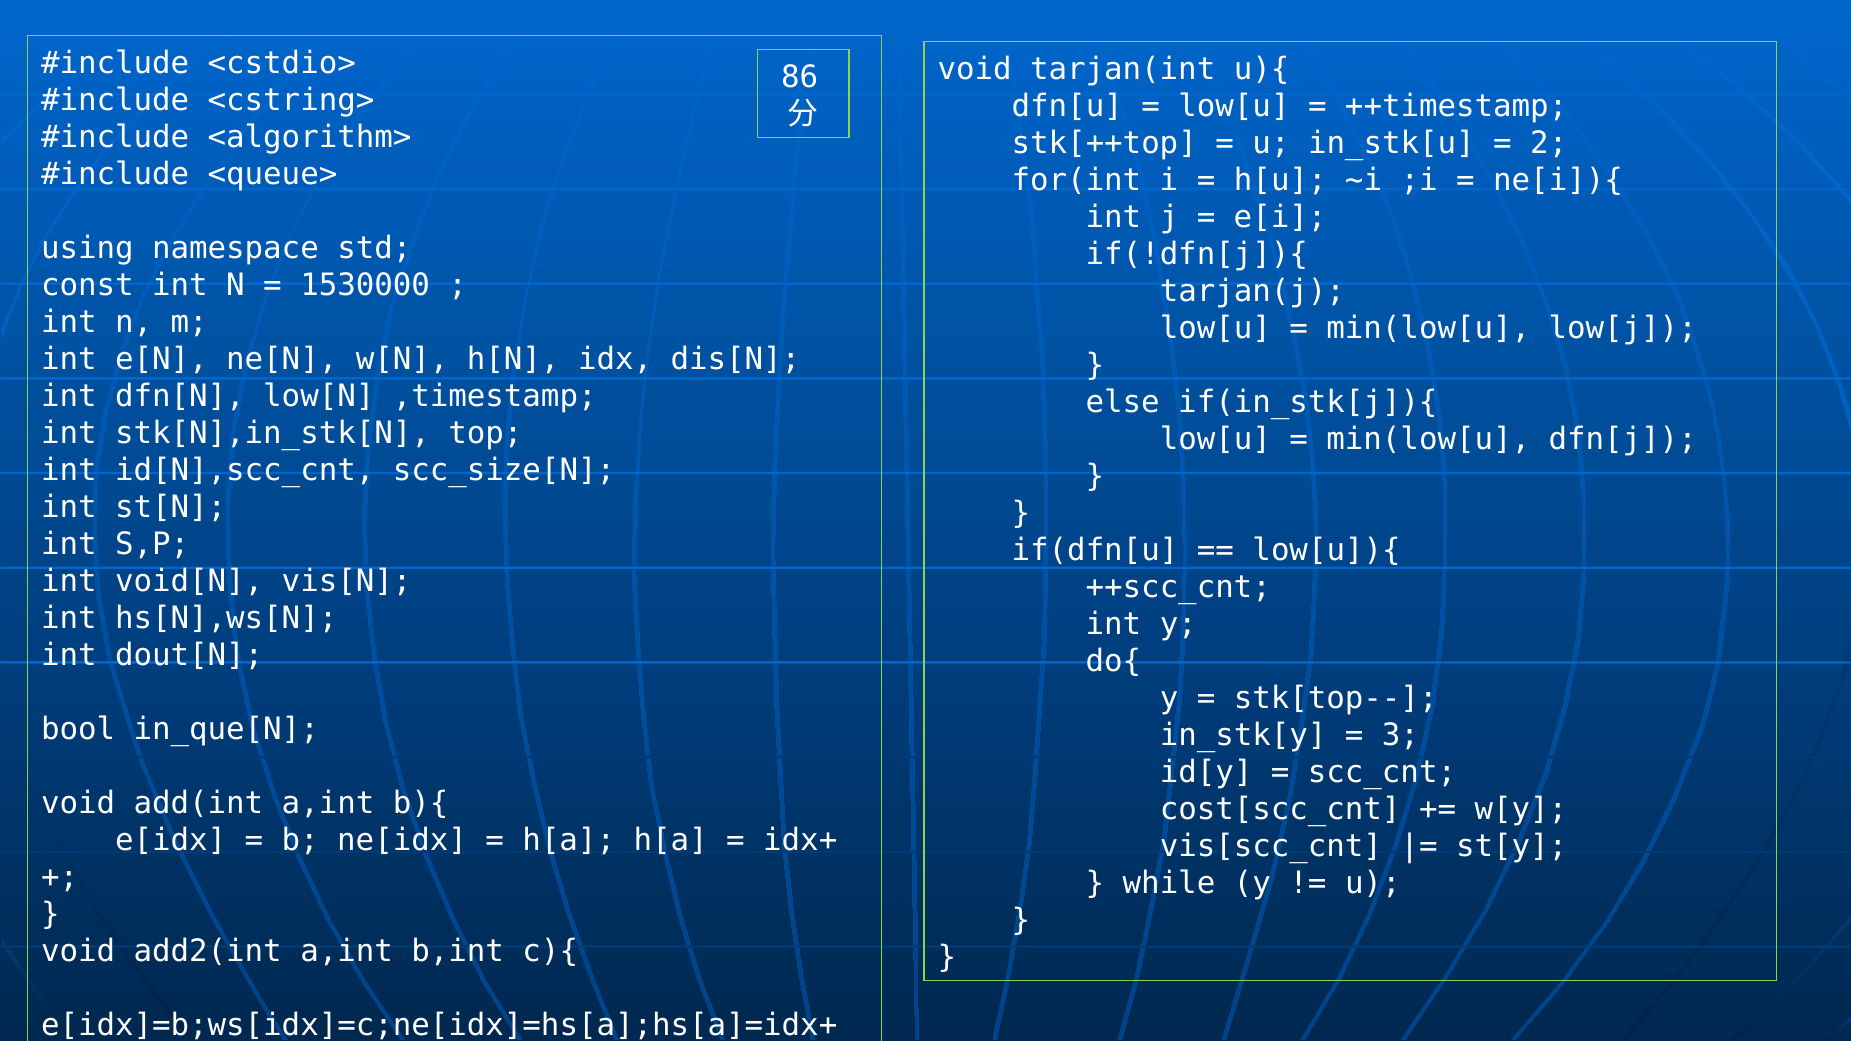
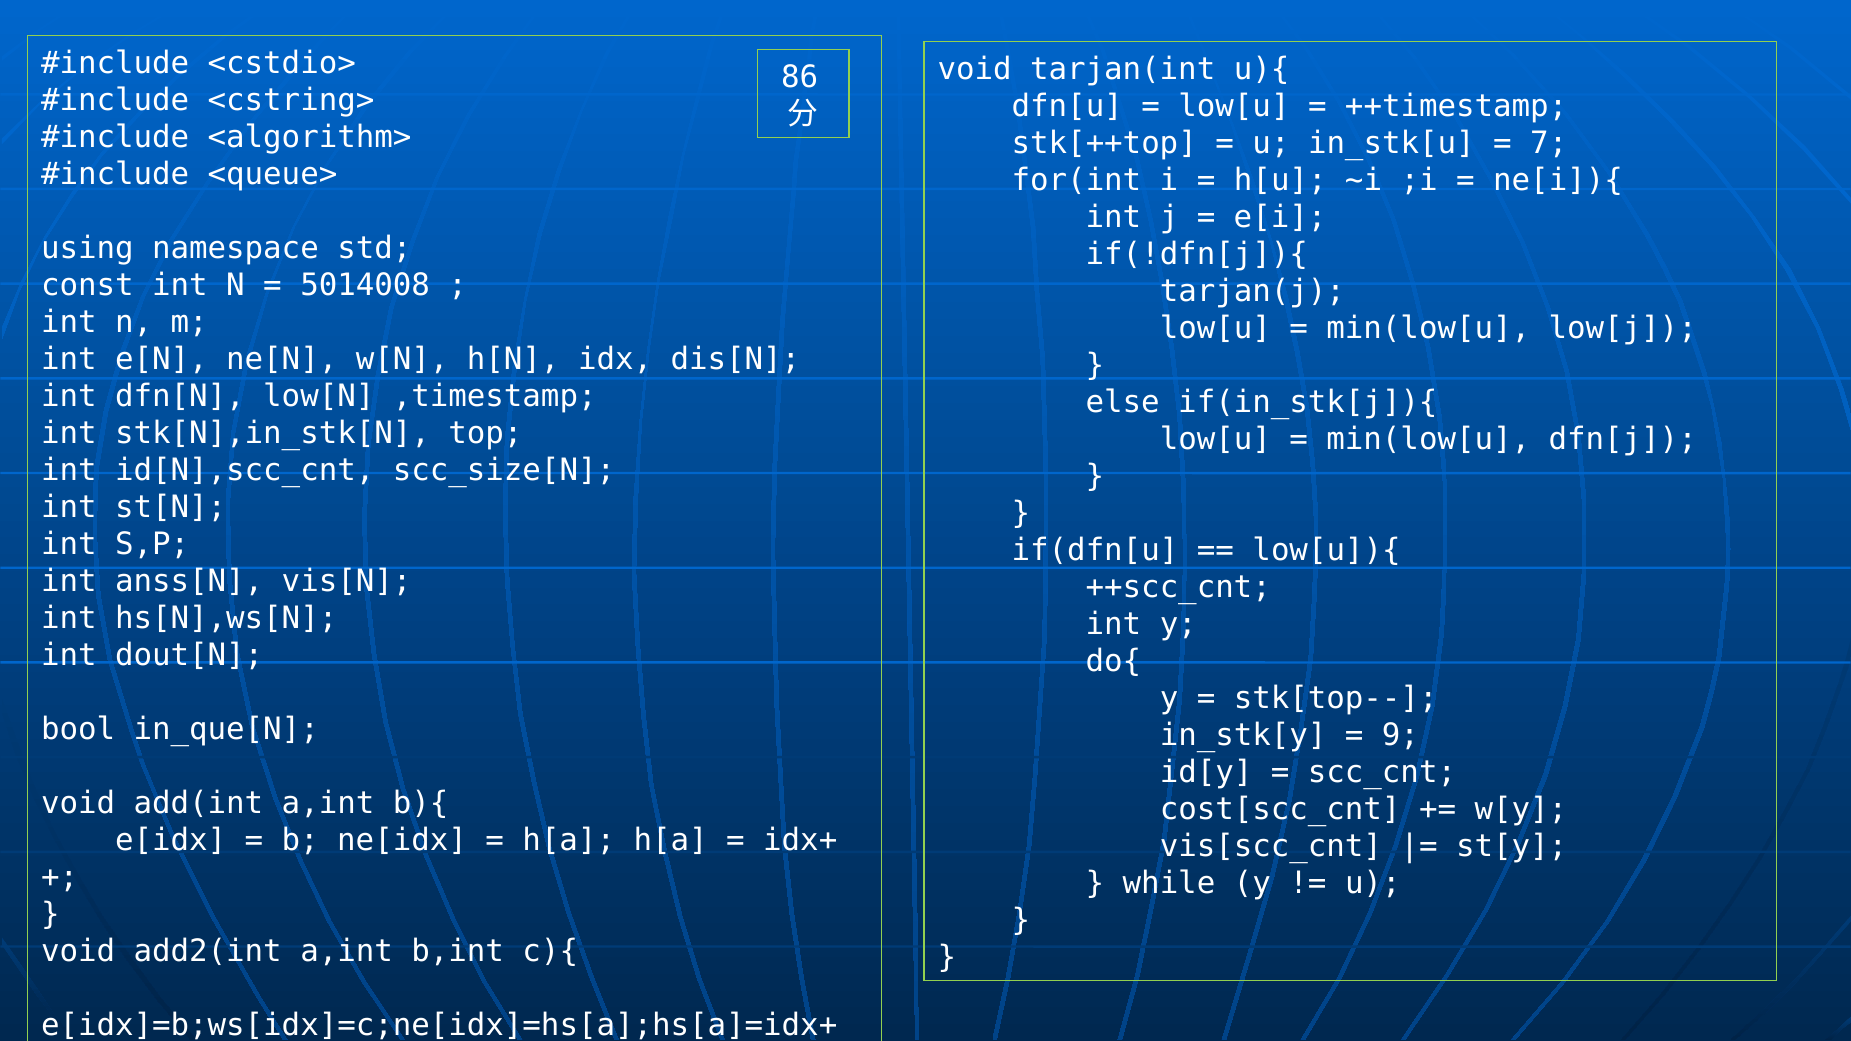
2: 2 -> 7 (1549, 143)
1530000: 1530000 -> 5014008 (365, 285)
void[N: void[N -> anss[N (189, 581)
3: 3 -> 9 (1400, 735)
